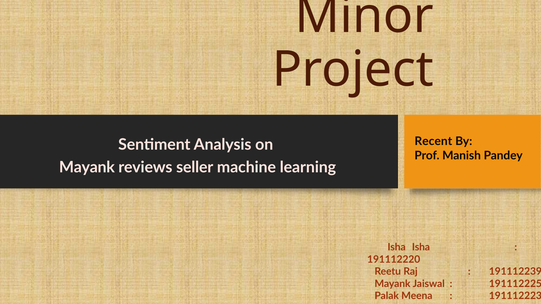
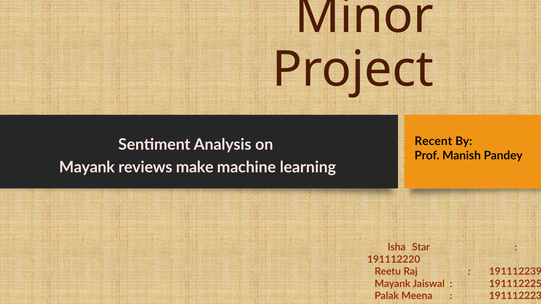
seller: seller -> make (195, 167)
Isha Isha: Isha -> Star (421, 248)
